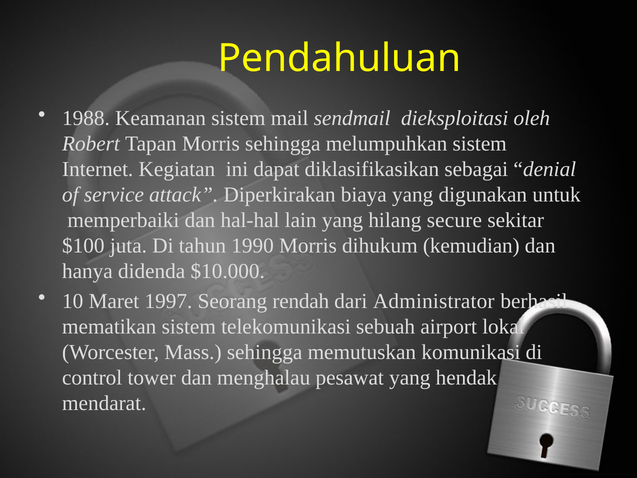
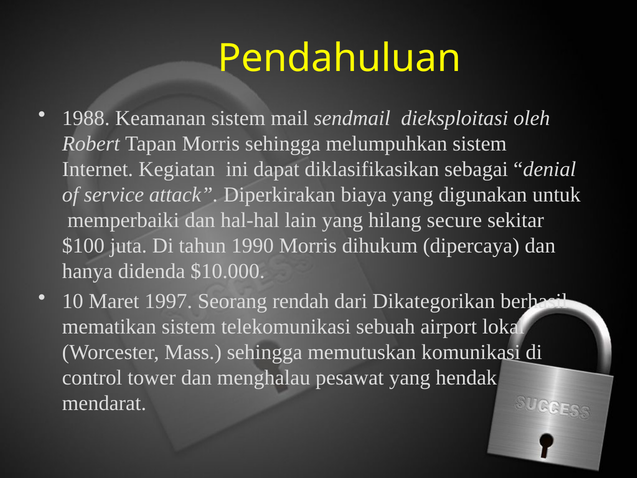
kemudian: kemudian -> dipercaya (471, 246)
Administrator: Administrator -> Dikategorikan (434, 301)
